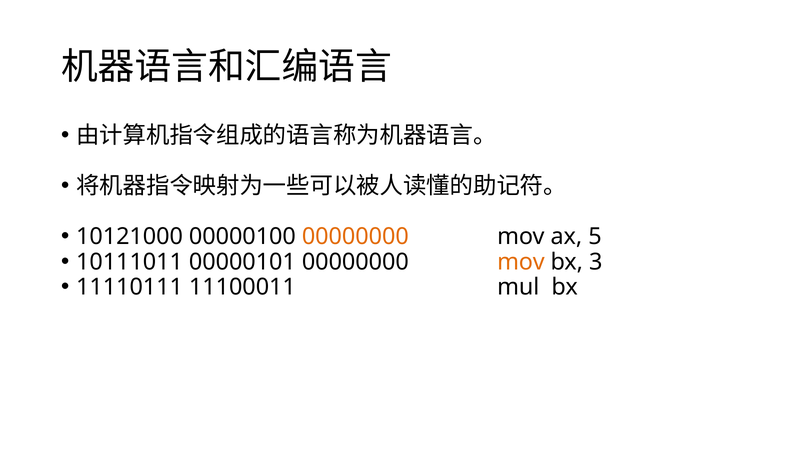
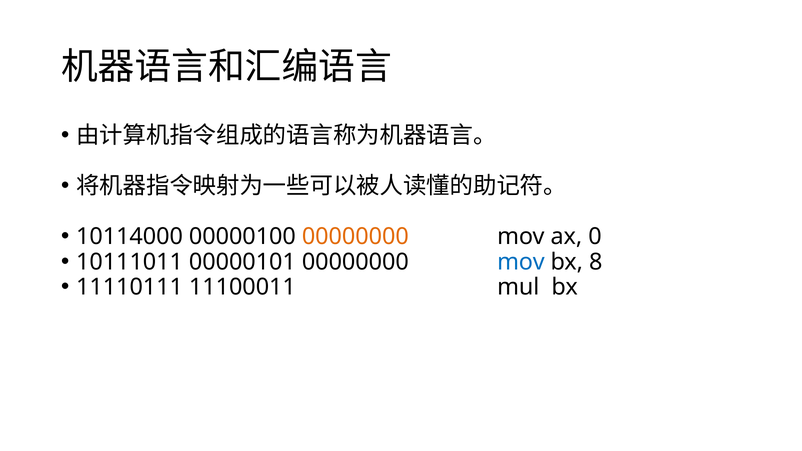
10121000: 10121000 -> 10114000 (130, 237)
5: 5 -> 0 (595, 237)
mov colour: orange -> blue (521, 262)
3: 3 -> 8 (596, 262)
